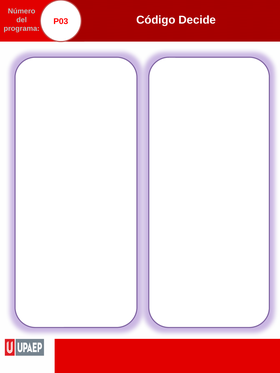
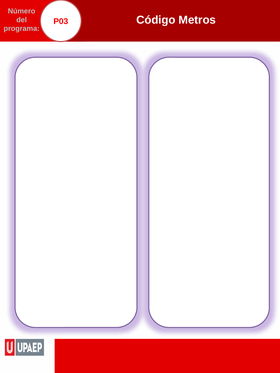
Decide: Decide -> Metros (197, 20)
